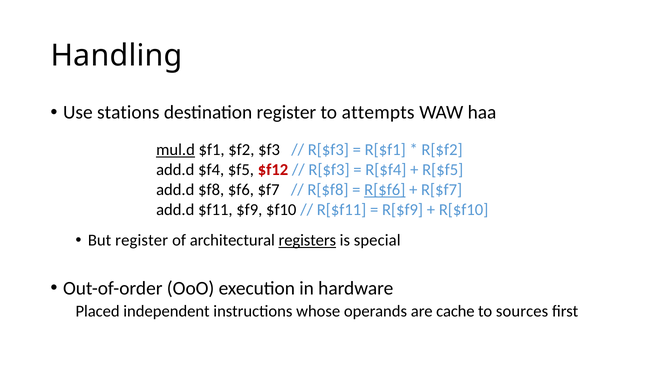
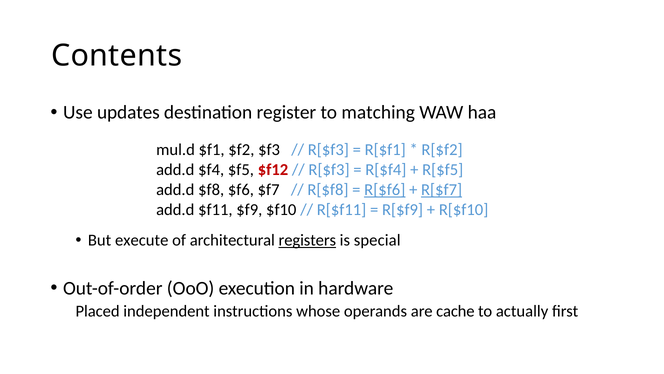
Handling: Handling -> Contents (117, 56)
stations: stations -> updates (128, 112)
attempts: attempts -> matching (378, 112)
mul.d underline: present -> none (176, 150)
R[$f7 underline: none -> present (442, 189)
But register: register -> execute (142, 240)
sources: sources -> actually (522, 311)
